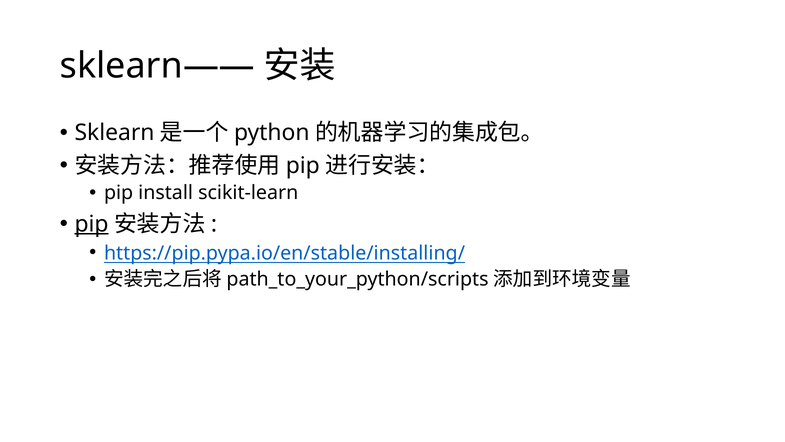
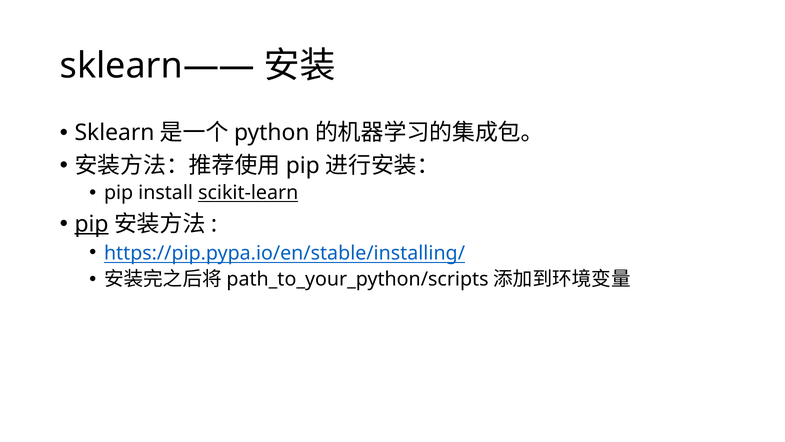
scikit-learn underline: none -> present (248, 193)
